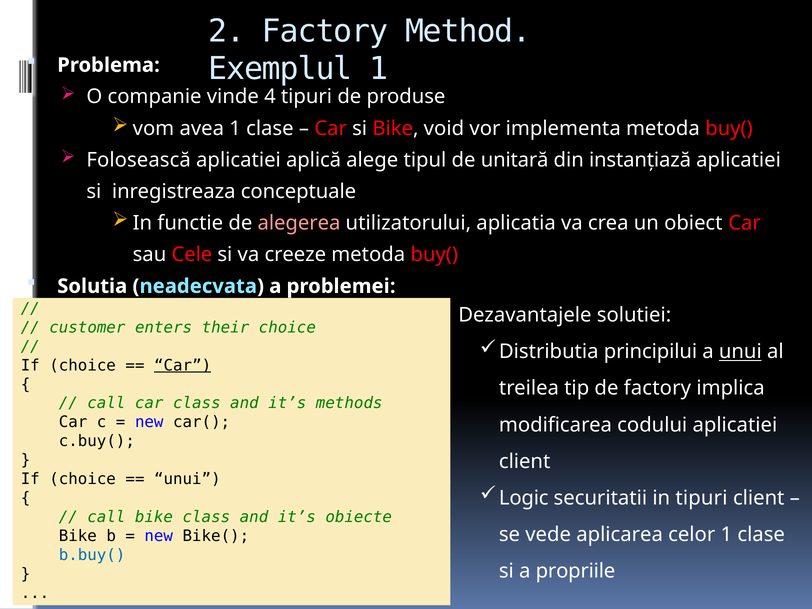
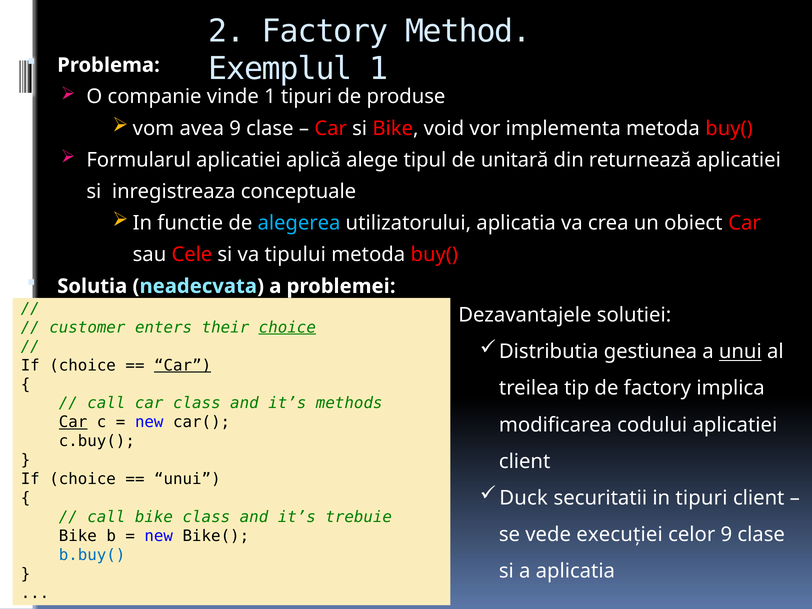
vinde 4: 4 -> 1 (270, 97)
avea 1: 1 -> 9 (235, 128)
Folosească: Folosească -> Formularul (139, 160)
instanţiază: instanţiază -> returnează (640, 160)
alegerea colour: pink -> light blue (299, 223)
creeze: creeze -> tipului (295, 255)
choice underline: none -> present (287, 327)
principilui: principilui -> gestiunea (650, 352)
Car underline: none -> present (73, 422)
Logic: Logic -> Duck (524, 498)
obiecte: obiecte -> trebuie (359, 517)
aplicarea: aplicarea -> execuţiei (620, 534)
celor 1: 1 -> 9 (726, 534)
a propriile: propriile -> aplicatia (575, 571)
